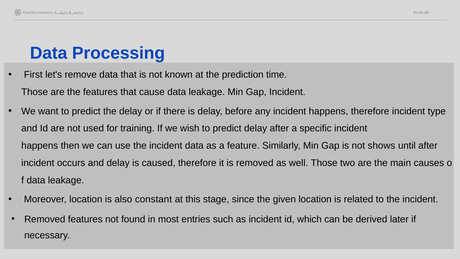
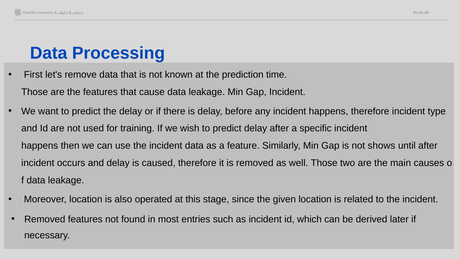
constant: constant -> operated (154, 199)
